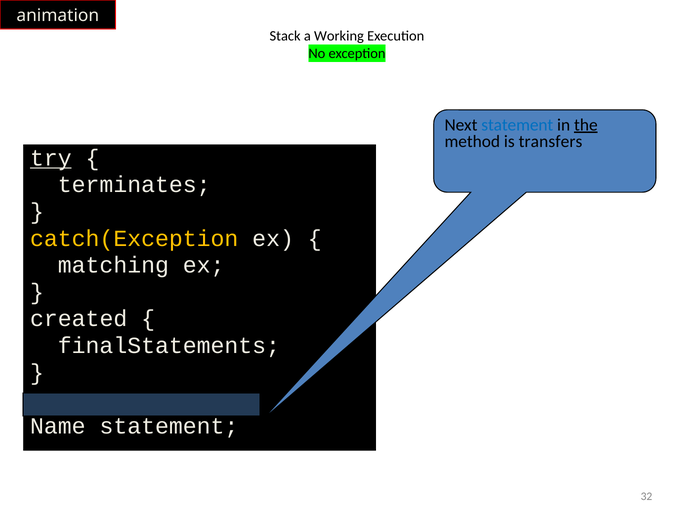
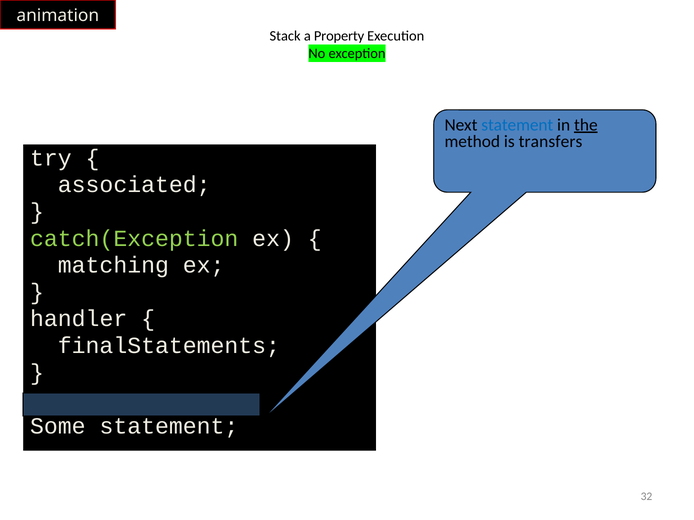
Working: Working -> Property (339, 36)
try underline: present -> none (51, 158)
terminates: terminates -> associated (134, 185)
catch(Exception colour: yellow -> light green (134, 239)
created: created -> handler (79, 319)
Name: Name -> Some (58, 426)
